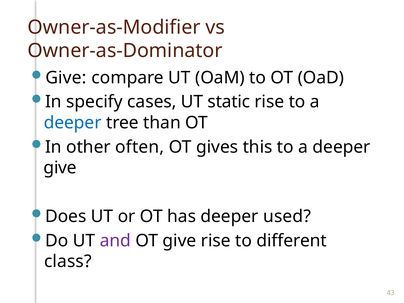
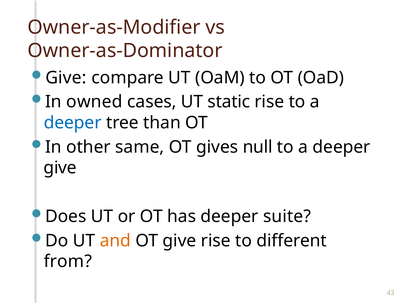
specify: specify -> owned (94, 102)
often: often -> same (140, 147)
this: this -> null (258, 147)
used: used -> suite (287, 216)
and colour: purple -> orange (115, 241)
class: class -> from (68, 262)
